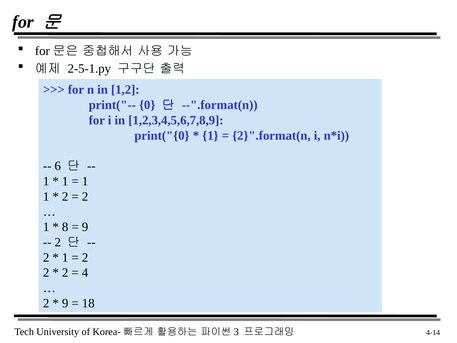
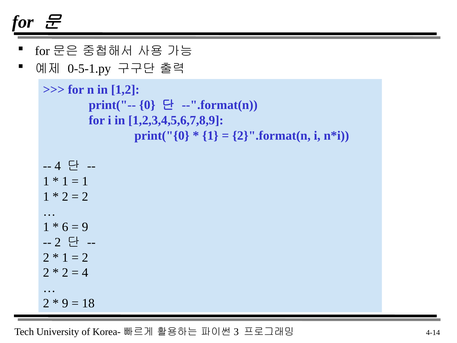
2-5-1.py: 2-5-1.py -> 0-5-1.py (89, 69)
6: 6 -> 4 (58, 166)
8: 8 -> 6 (65, 227)
